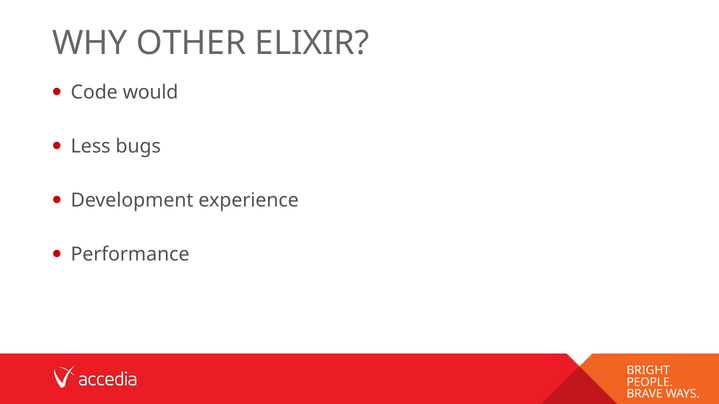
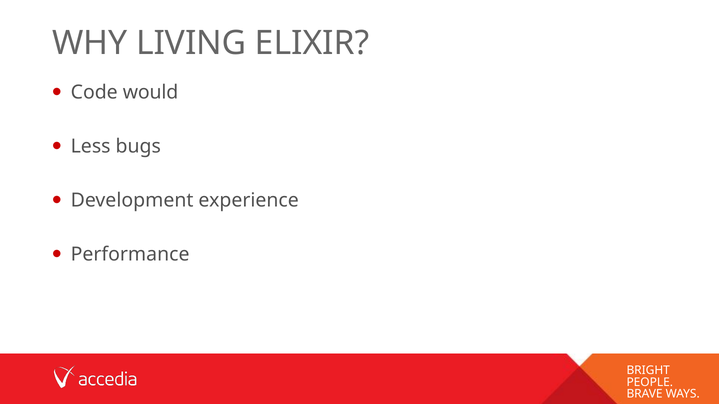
OTHER: OTHER -> LIVING (191, 43)
